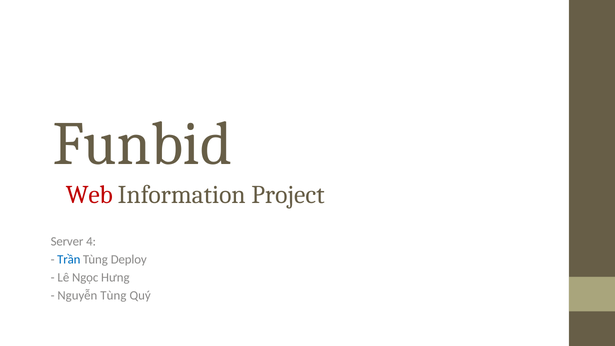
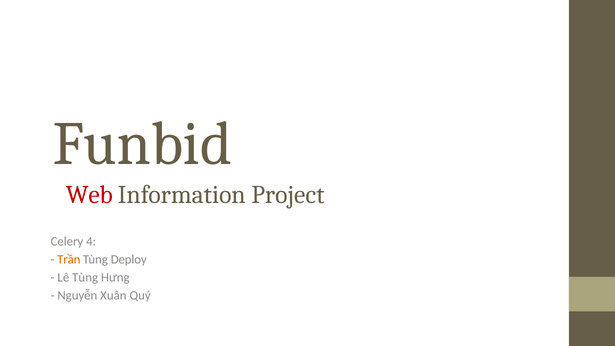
Server: Server -> Celery (67, 241)
Trần colour: blue -> orange (69, 259)
Lê Ngọc: Ngọc -> Tùng (85, 277)
Nguyễn Tùng: Tùng -> Xuân (113, 295)
